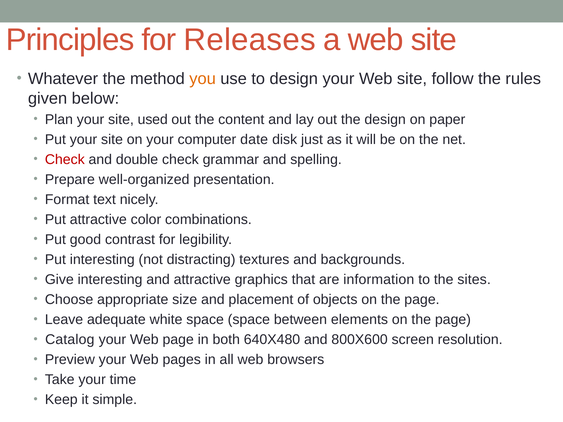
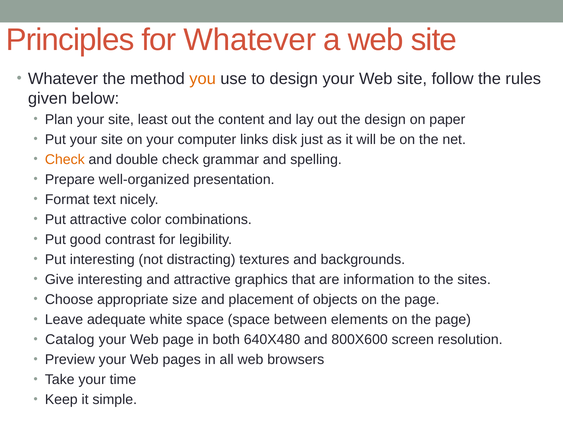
for Releases: Releases -> Whatever (250, 40)
used: used -> least (153, 120)
date: date -> links (254, 140)
Check colour: red -> orange (65, 160)
